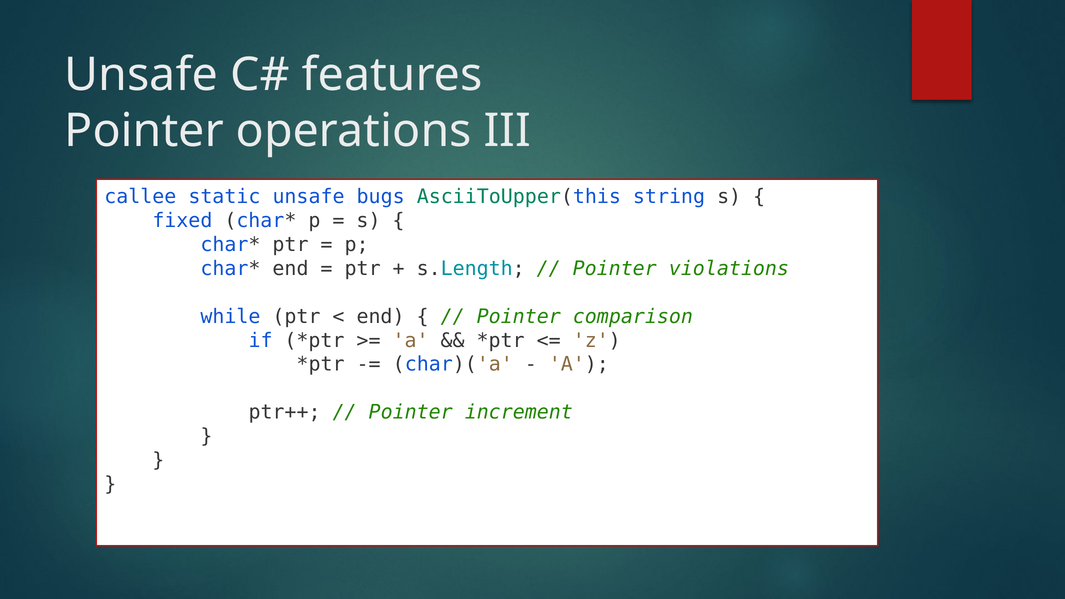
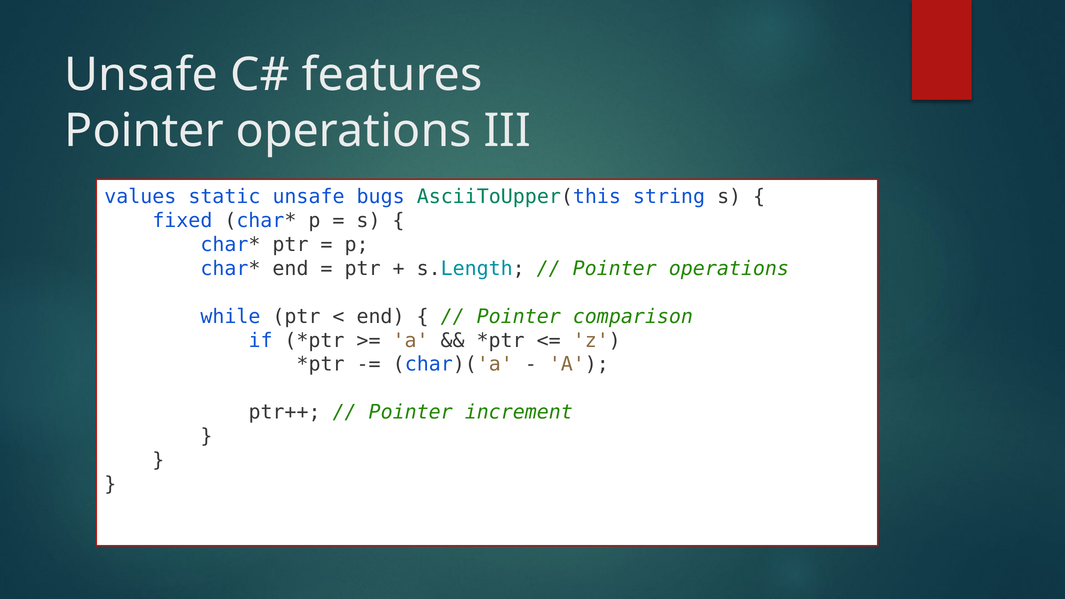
callee: callee -> values (140, 197)
violations: violations -> operations (729, 269)
